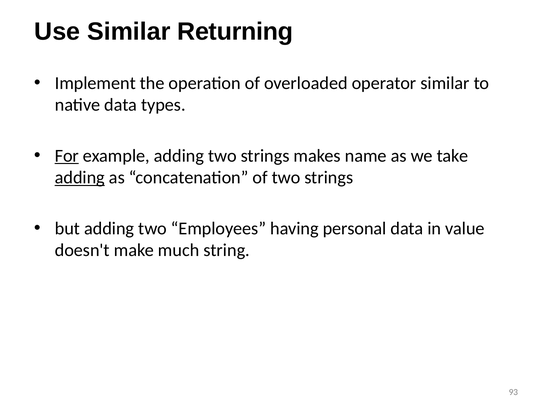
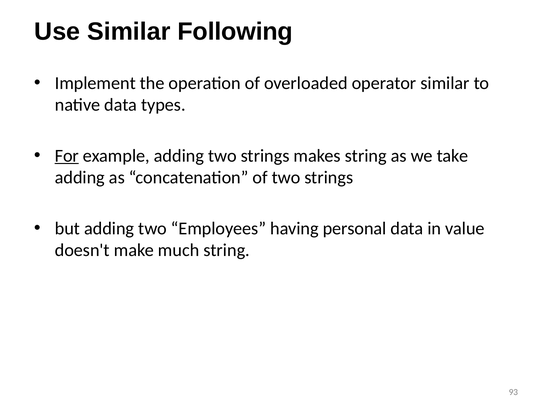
Returning: Returning -> Following (235, 32)
makes name: name -> string (366, 156)
adding underline: present -> none (80, 178)
